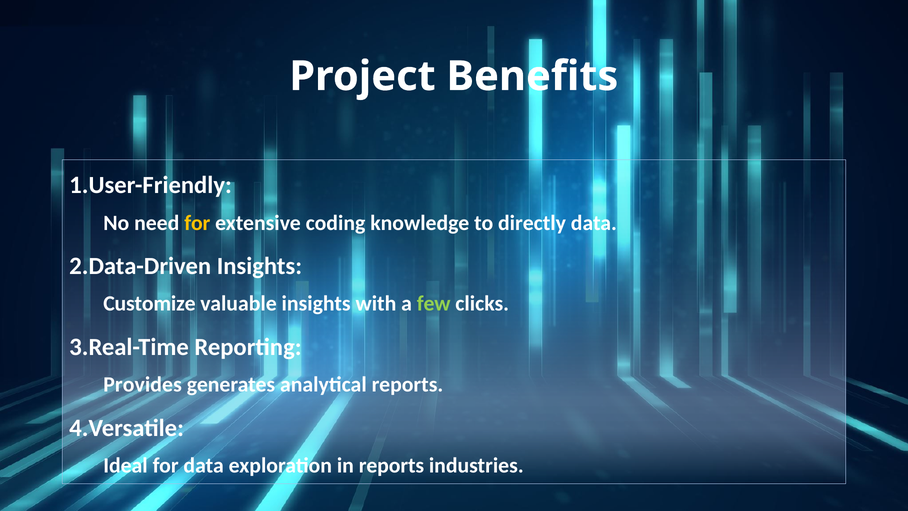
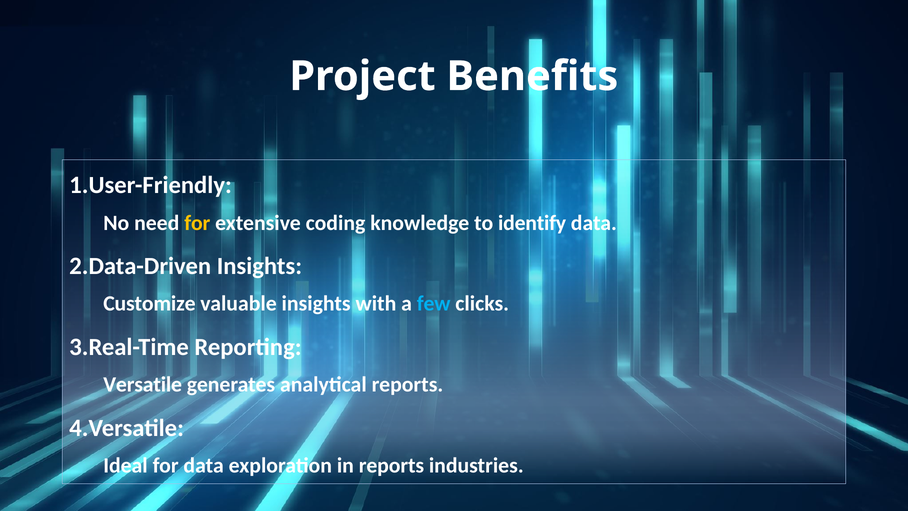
directly: directly -> identify (532, 223)
few colour: light green -> light blue (434, 304)
Provides: Provides -> Versatile (143, 385)
